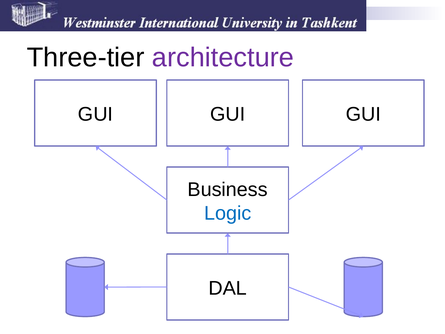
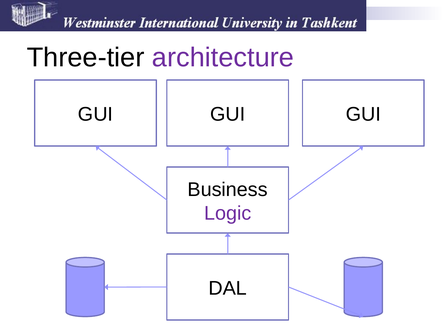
Logic colour: blue -> purple (228, 213)
